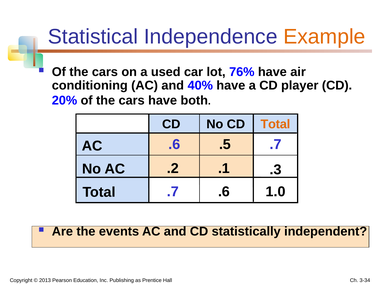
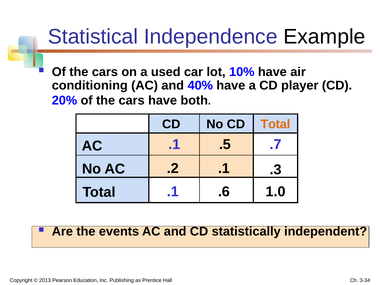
Example colour: orange -> black (324, 37)
76%: 76% -> 10% (242, 72)
AC .6: .6 -> .1 (174, 144)
Total .7: .7 -> .1 (173, 192)
